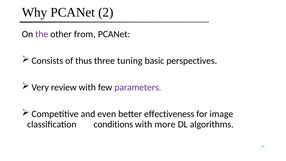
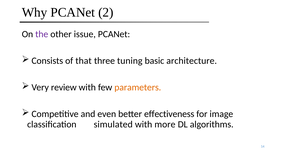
from: from -> issue (85, 34)
thus: thus -> that (84, 61)
perspectives: perspectives -> architecture (192, 61)
parameters colour: purple -> orange (138, 87)
conditions: conditions -> simulated (113, 124)
